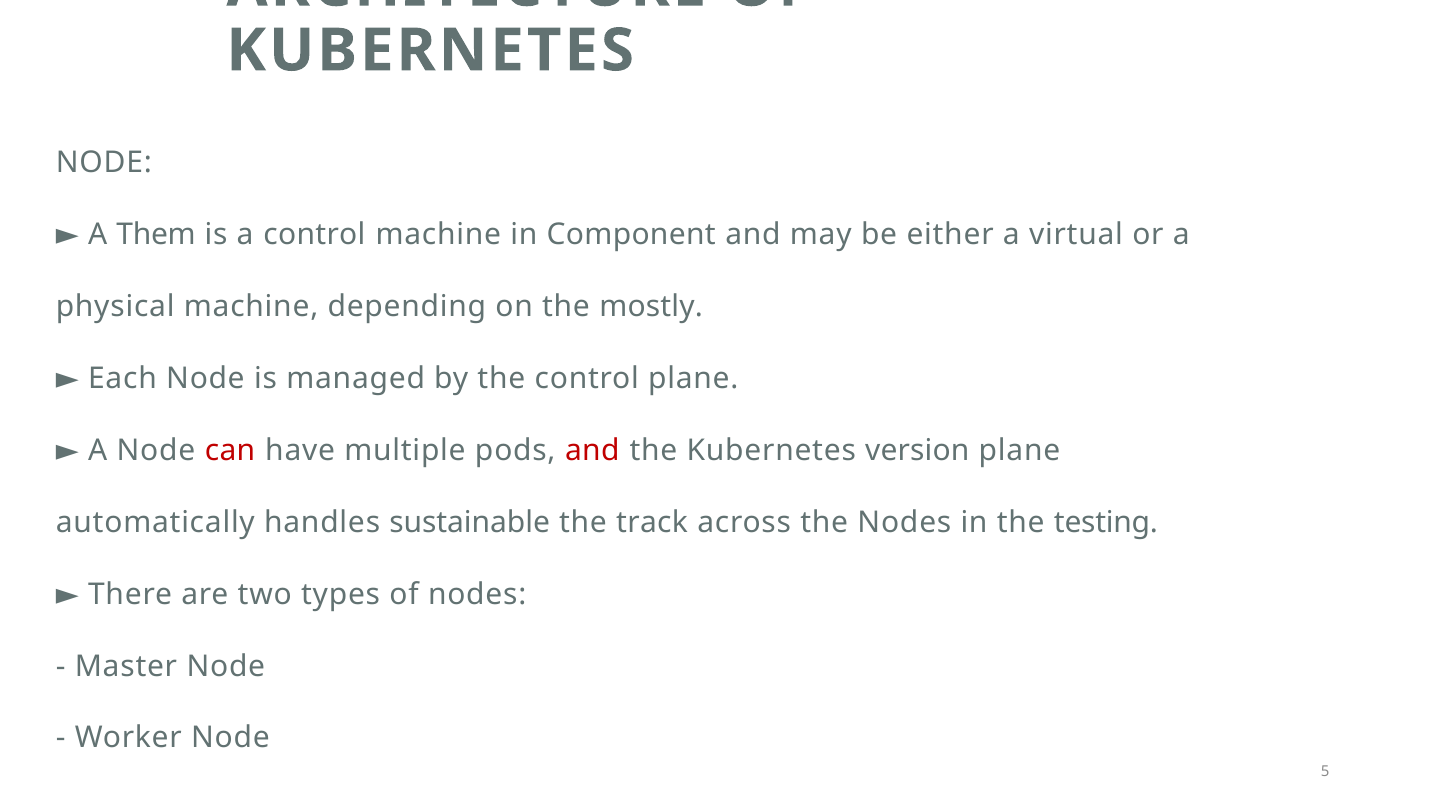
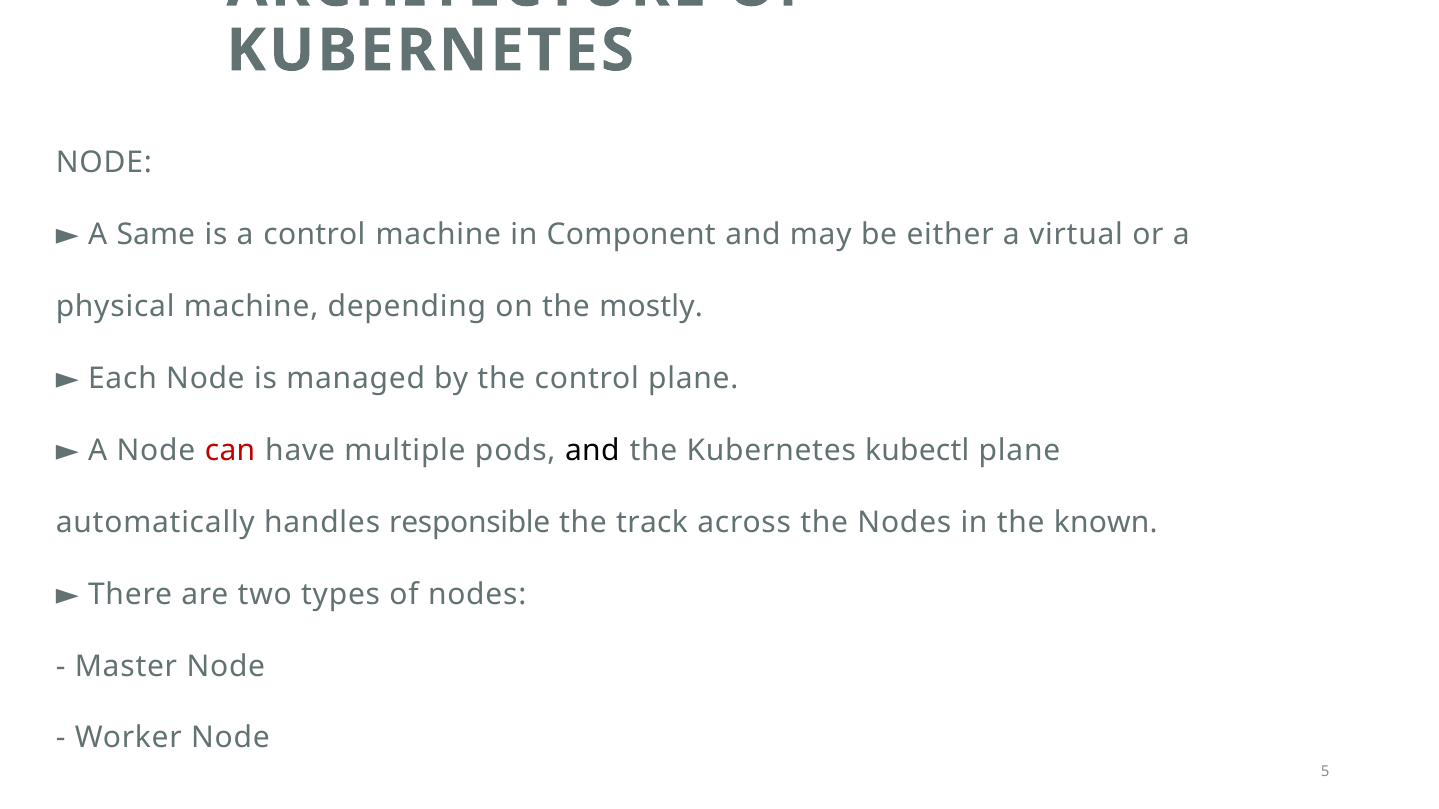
Them: Them -> Same (156, 235)
and colour: red -> black (592, 451)
version: version -> kubectl (917, 451)
sustainable: sustainable -> responsible (470, 523)
testing: testing -> known (1106, 523)
